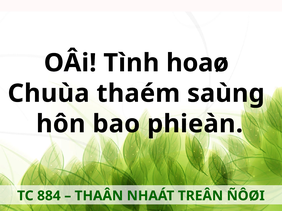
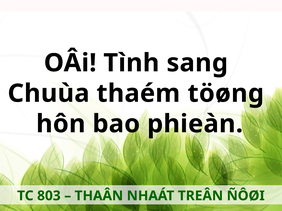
hoaø: hoaø -> sang (197, 63)
saùng: saùng -> töøng (226, 94)
884: 884 -> 803 (49, 196)
